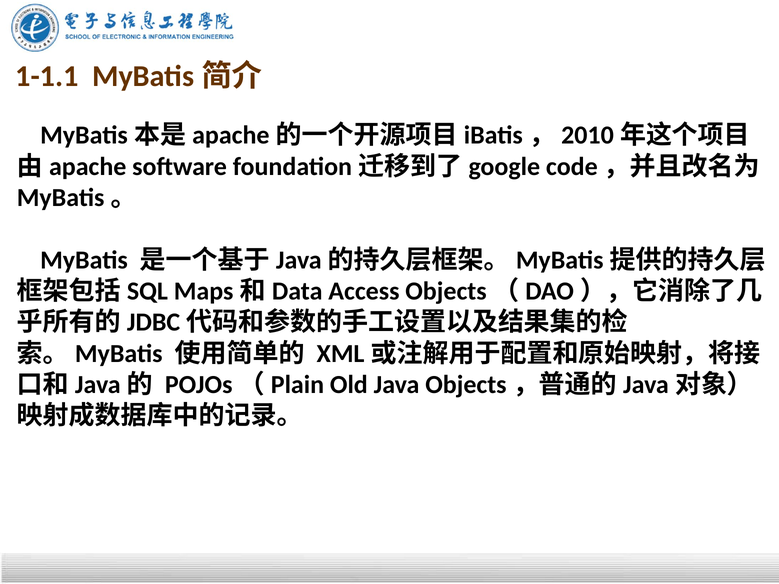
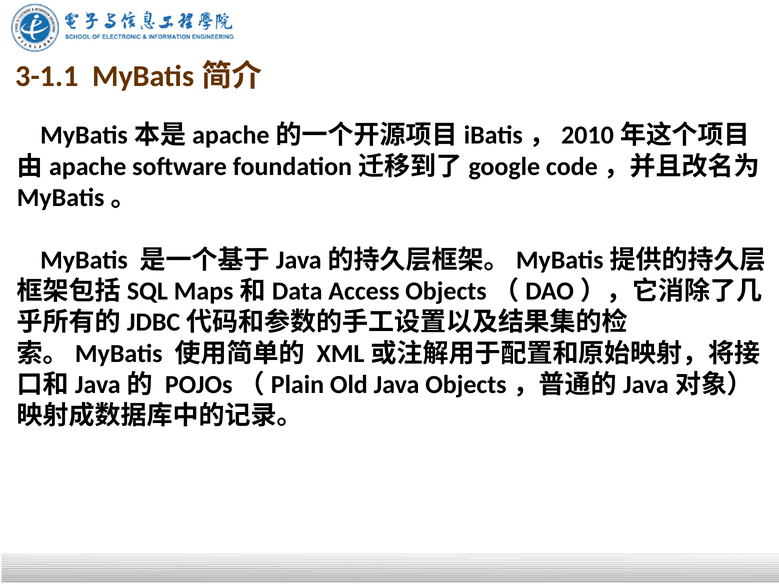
1-1.1: 1-1.1 -> 3-1.1 (47, 76)
